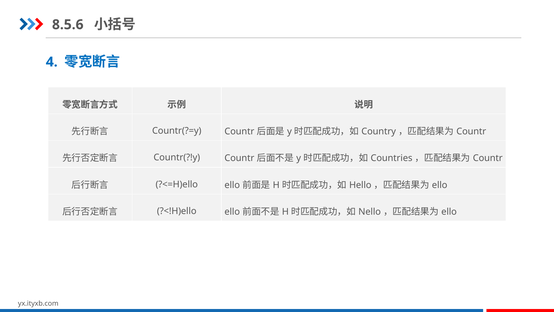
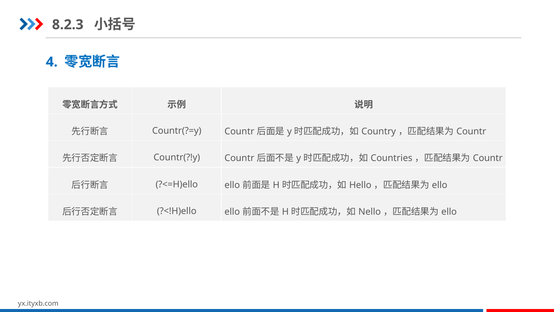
8.5.6: 8.5.6 -> 8.2.3 (68, 25)
